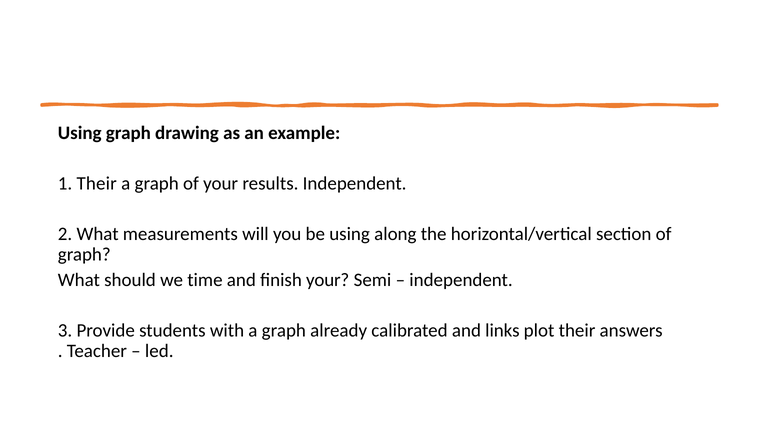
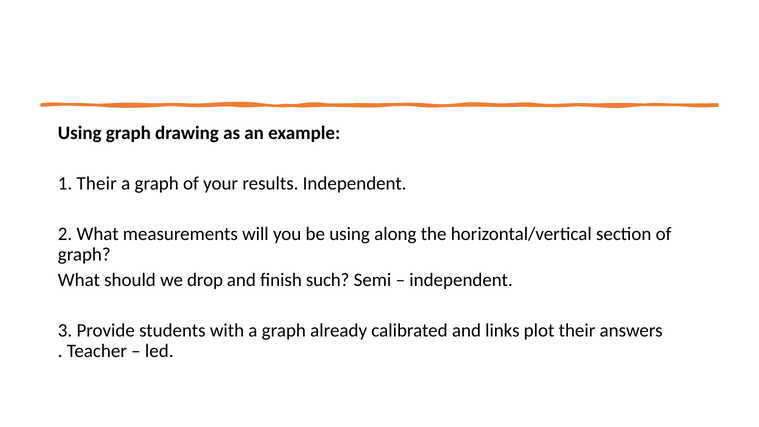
time: time -> drop (205, 280)
finish your: your -> such (328, 280)
